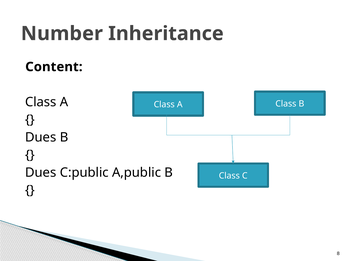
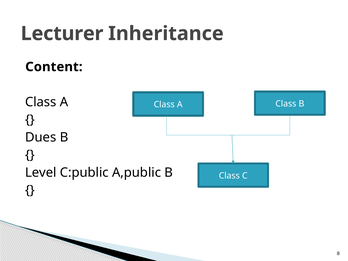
Number: Number -> Lecturer (62, 34)
Dues: Dues -> Level (41, 172)
